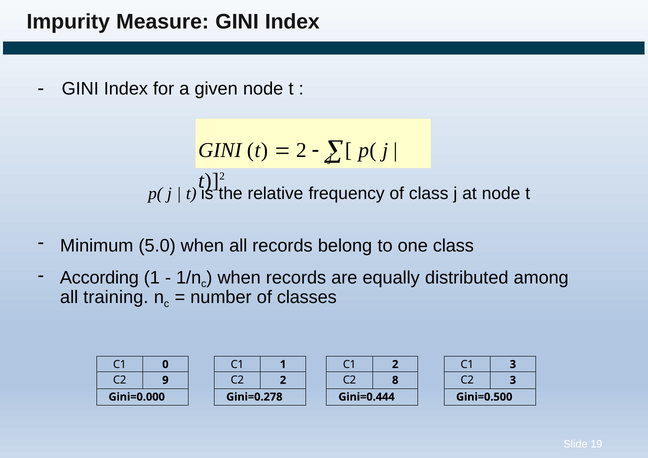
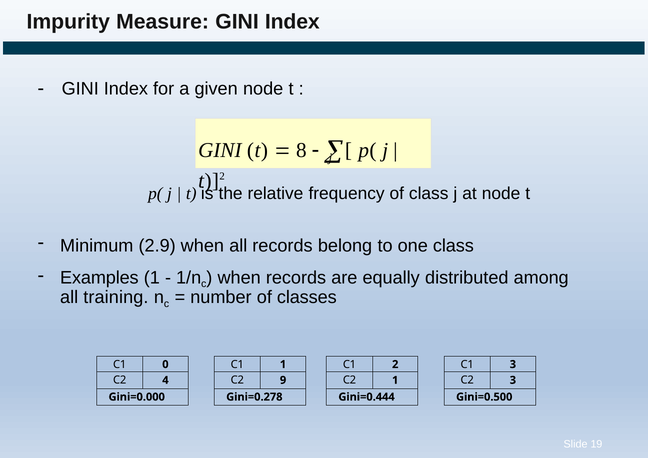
2: 2 -> 8 (301, 150)
5.0: 5.0 -> 2.9 (157, 246)
According: According -> Examples (99, 278)
9: 9 -> 4 (165, 380)
C2 2: 2 -> 9 (283, 380)
C2 8: 8 -> 1 (395, 380)
